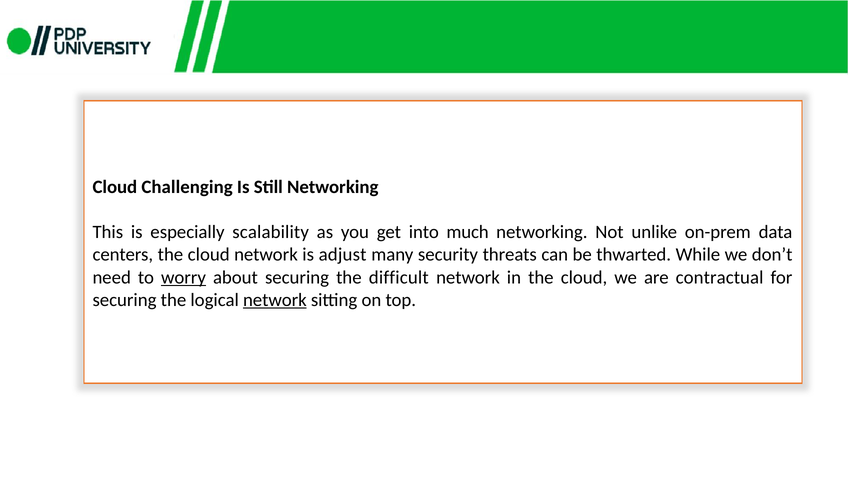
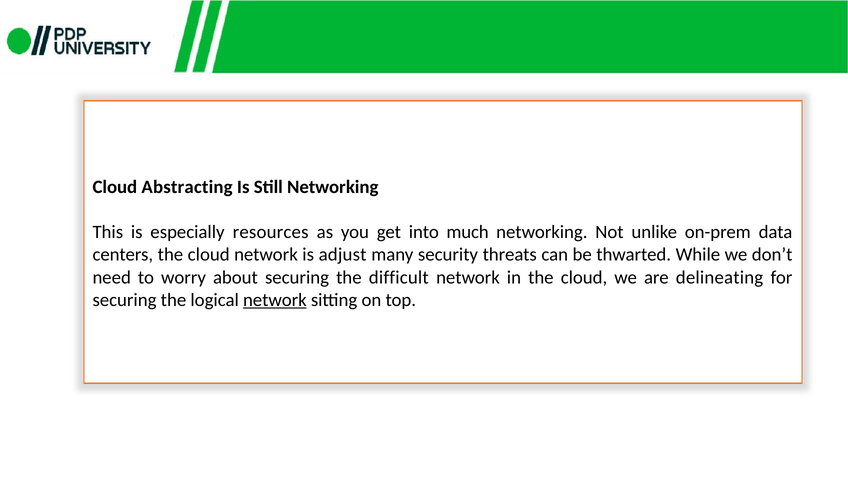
Challenging: Challenging -> Abstracting (187, 187)
scalability: scalability -> resources (271, 232)
worry underline: present -> none (183, 277)
contractual: contractual -> delineating (720, 277)
